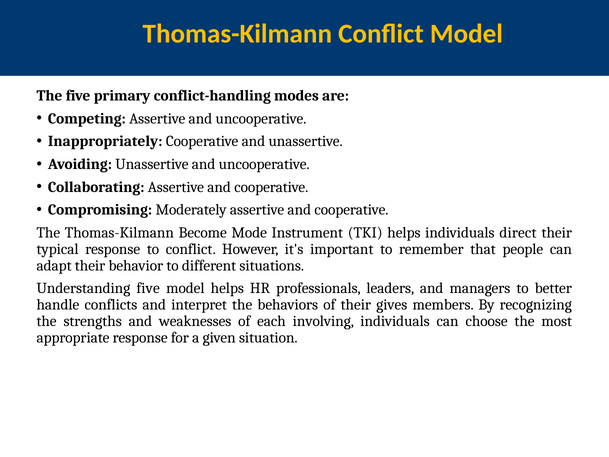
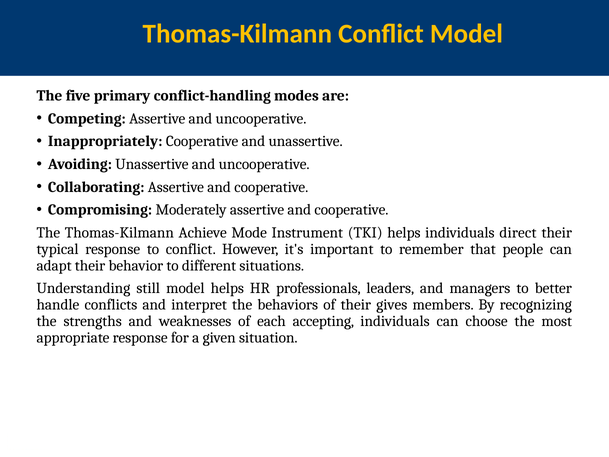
Become: Become -> Achieve (203, 232)
Understanding five: five -> still (148, 288)
involving: involving -> accepting (323, 321)
